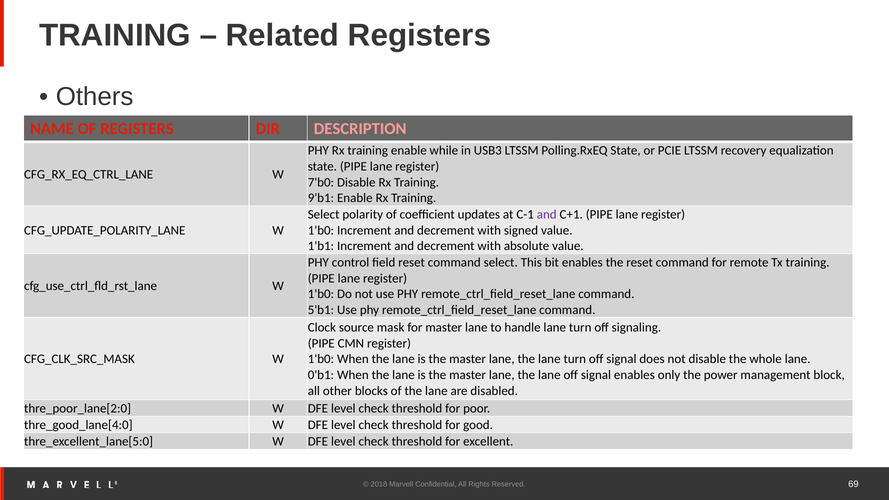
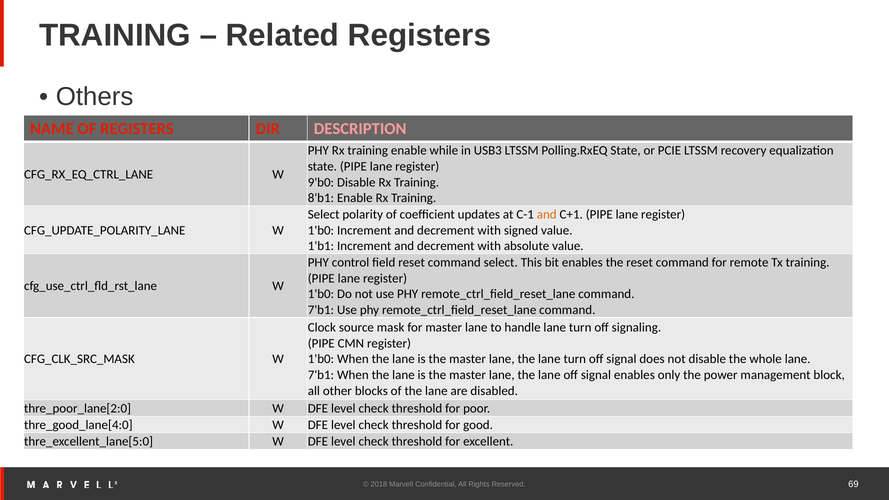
7'b0: 7'b0 -> 9'b0 (321, 182)
9'b1: 9'b1 -> 8'b1 (321, 198)
and colour: purple -> orange (547, 215)
5'b1: 5'b1 -> 7'b1 (321, 310)
0'b1: 0'b1 -> 7'b1 (321, 375)
